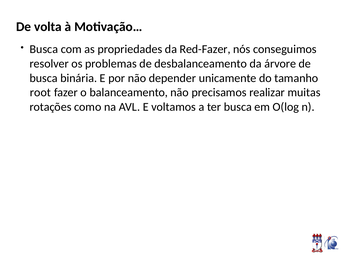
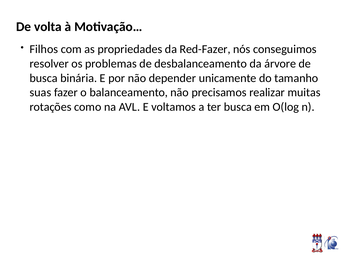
Busca: Busca -> Filhos (44, 49)
root: root -> suas (40, 92)
